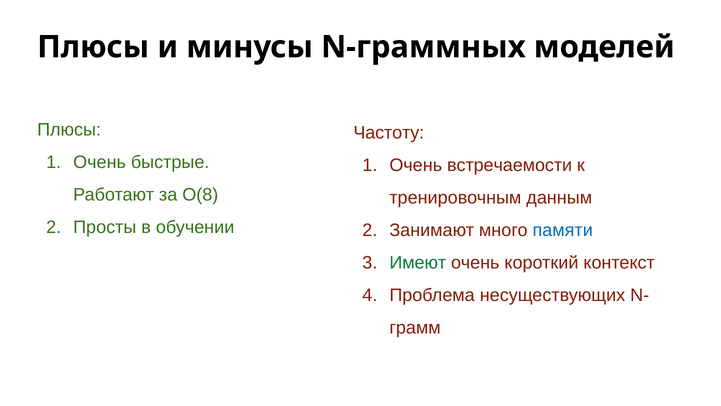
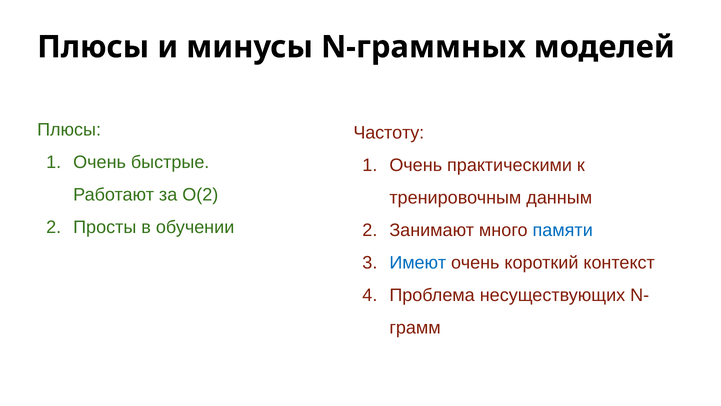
встречаемости: встречаемости -> практическими (510, 165)
О(8: О(8 -> О(2 (200, 195)
Имеют colour: green -> blue (418, 262)
